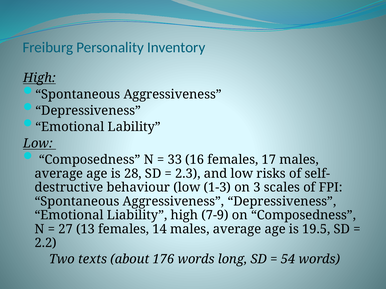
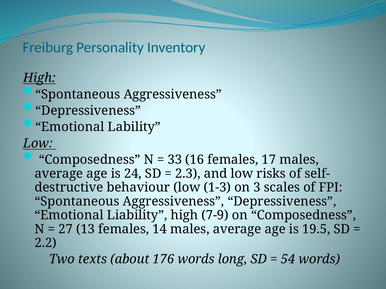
28: 28 -> 24 (133, 174)
